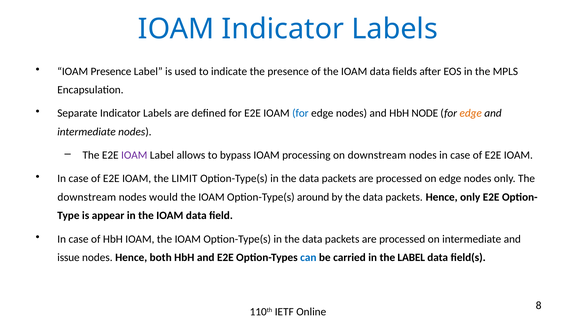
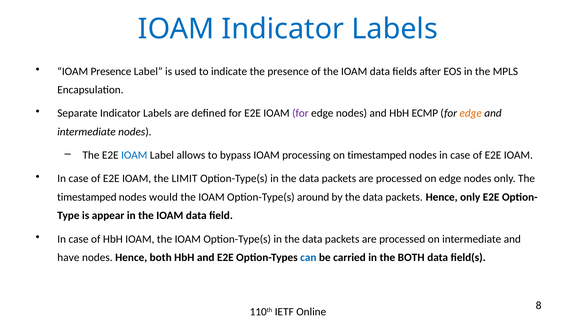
for colour: blue -> purple (300, 113)
NODE: NODE -> ECMP (425, 113)
IOAM colour: purple -> blue (134, 155)
on downstream: downstream -> timestamped (377, 155)
downstream: downstream -> timestamped (87, 197)
issue: issue -> have (68, 258)
the LABEL: LABEL -> BOTH (411, 258)
